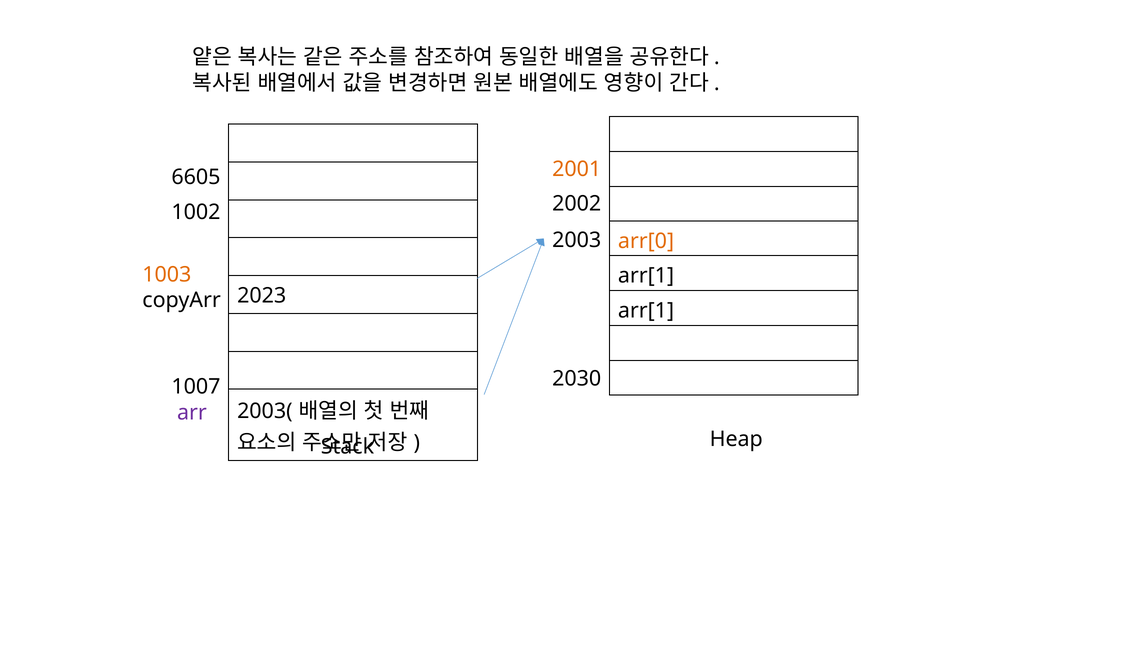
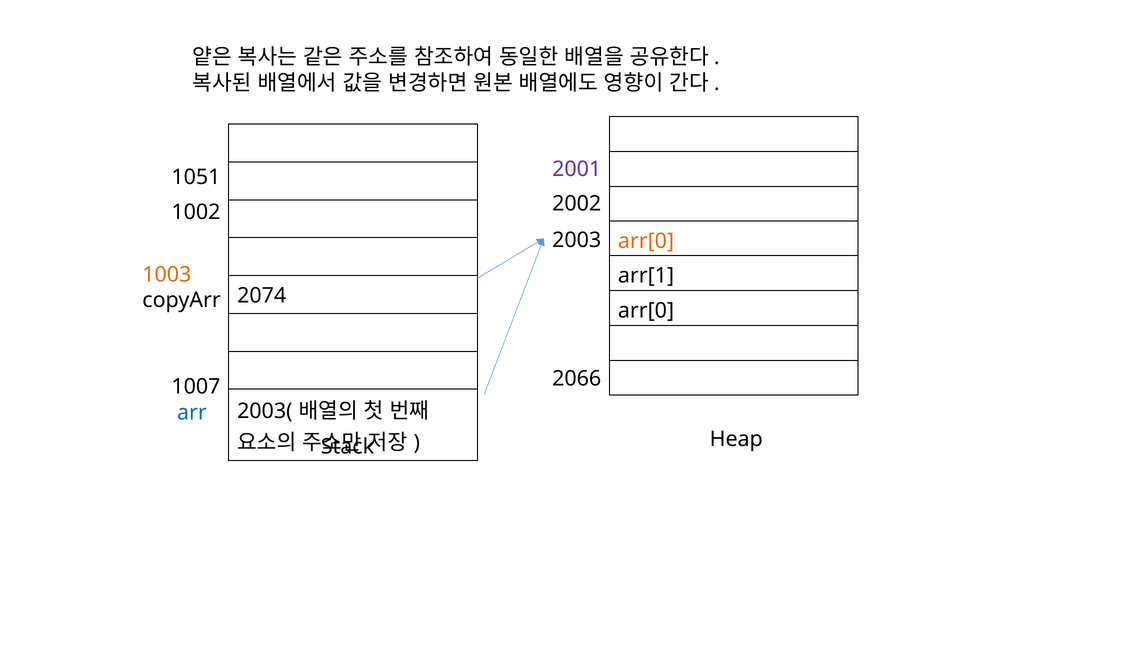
2001 colour: orange -> purple (577, 169)
6605: 6605 -> 1051 (196, 177)
2023: 2023 -> 2074 (262, 295)
arr[1: arr[1 -> arr[0 (646, 310)
2030: 2030 -> 2066 (577, 378)
arr colour: purple -> blue (192, 412)
